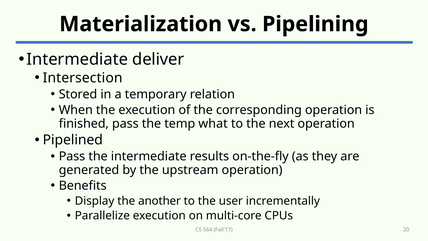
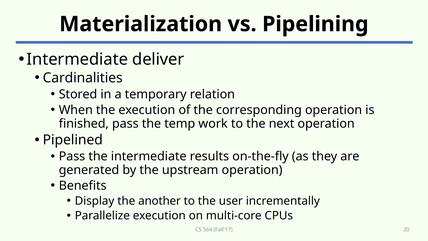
Intersection: Intersection -> Cardinalities (83, 78)
what: what -> work (213, 123)
